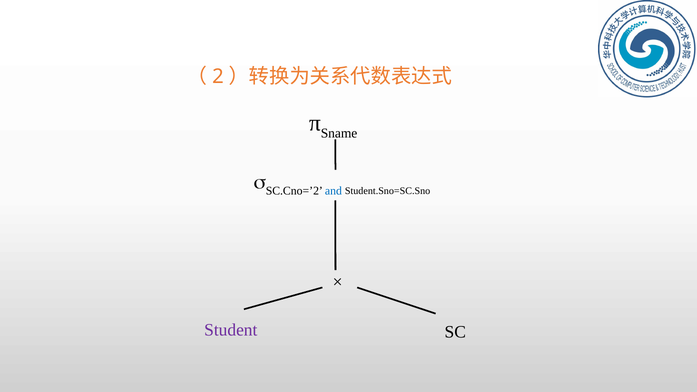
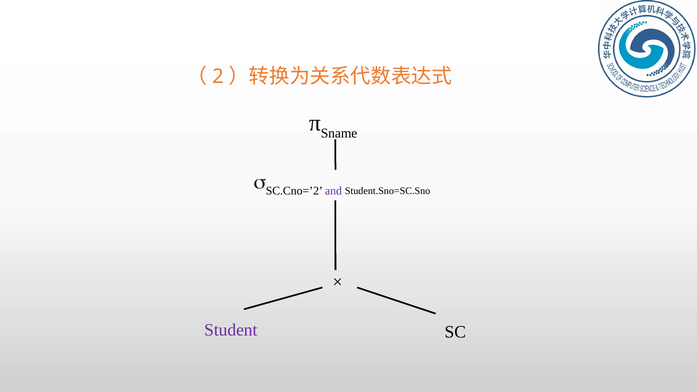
and colour: blue -> purple (333, 191)
